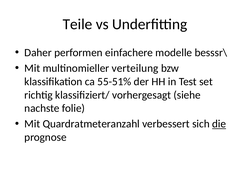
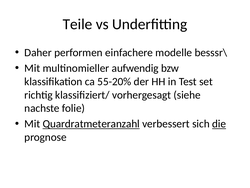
verteilung: verteilung -> aufwendig (135, 68)
55-51%: 55-51% -> 55-20% (114, 81)
Quardratmeteranzahl underline: none -> present (91, 124)
